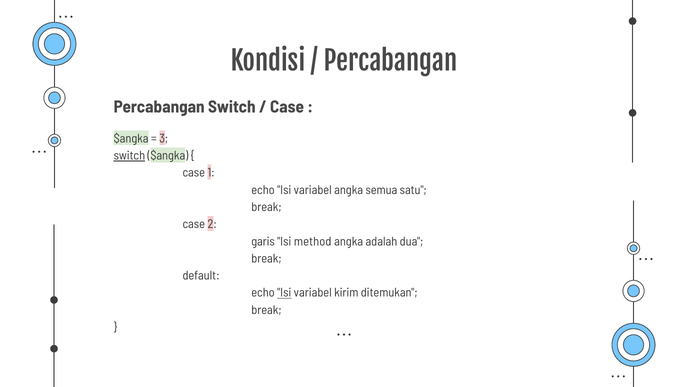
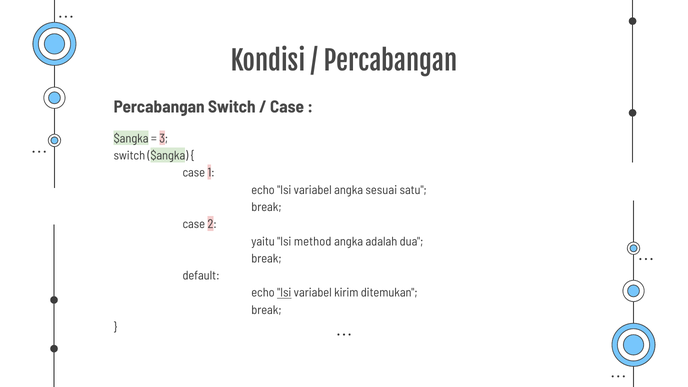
switch underline: present -> none (129, 156)
semua: semua -> sesuai (381, 190)
garis: garis -> yaitu (263, 241)
